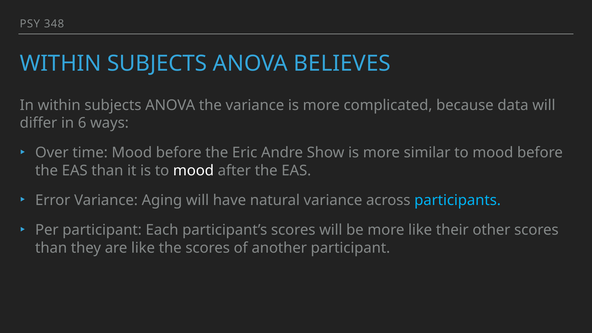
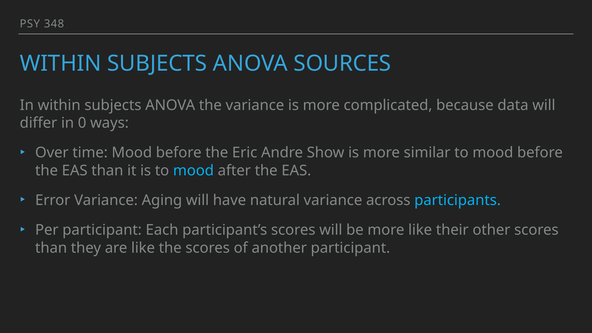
BELIEVES: BELIEVES -> SOURCES (342, 63)
6: 6 -> 0 (82, 123)
mood colour: white -> light blue (193, 170)
